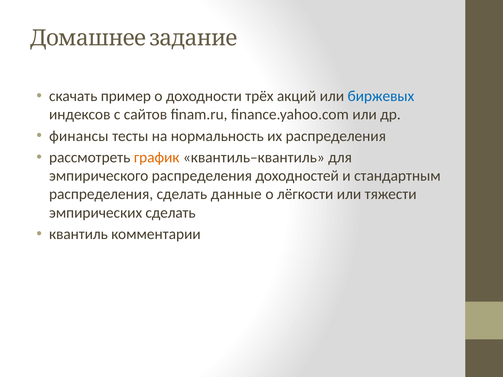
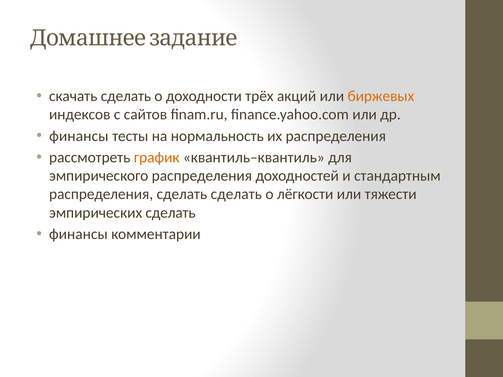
скачать пример: пример -> сделать (126, 96)
биржевых colour: blue -> orange (381, 96)
сделать данные: данные -> сделать (236, 194)
квантиль: квантиль -> финансы (78, 234)
